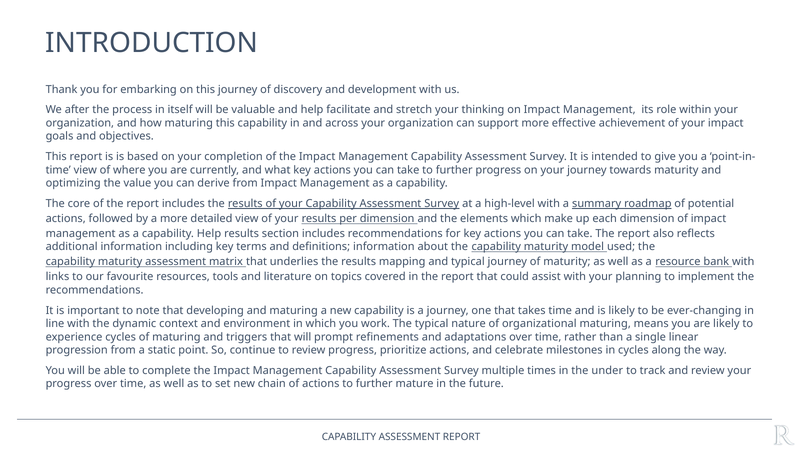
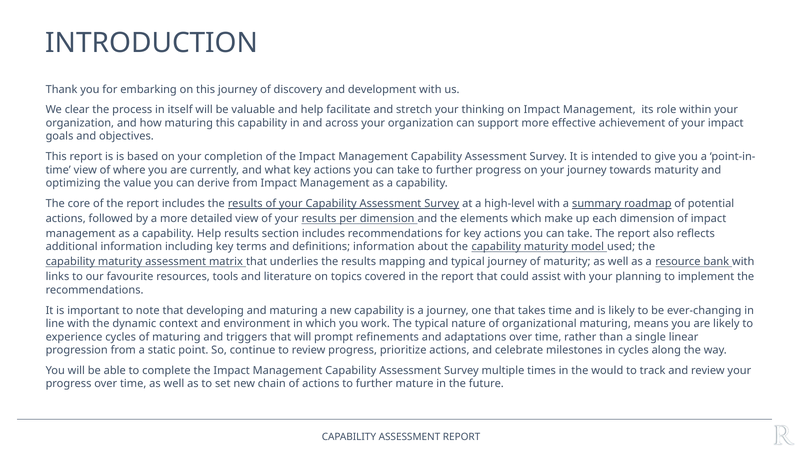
after: after -> clear (77, 110)
under: under -> would (607, 371)
